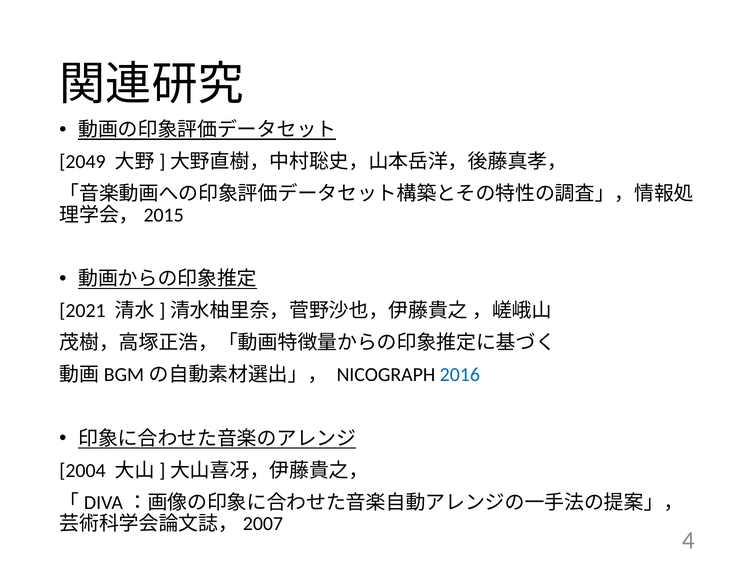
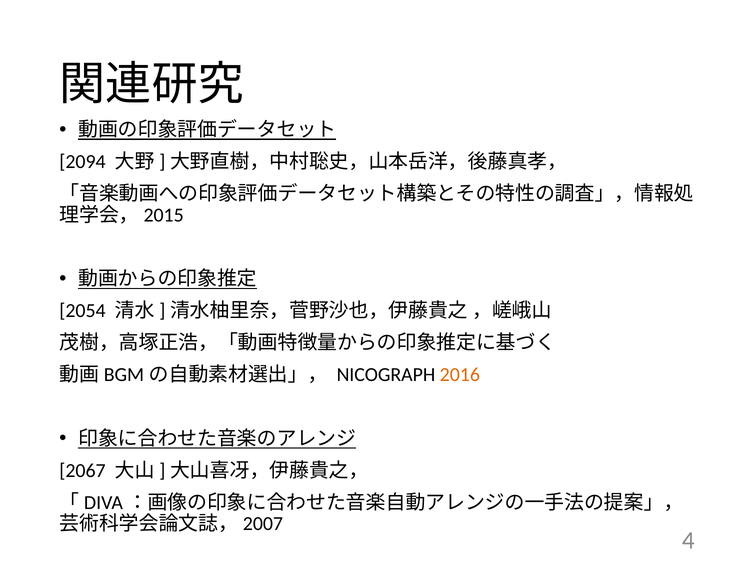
2049: 2049 -> 2094 (83, 162)
2021: 2021 -> 2054 (83, 311)
2016 colour: blue -> orange (460, 375)
2004: 2004 -> 2067 (83, 471)
